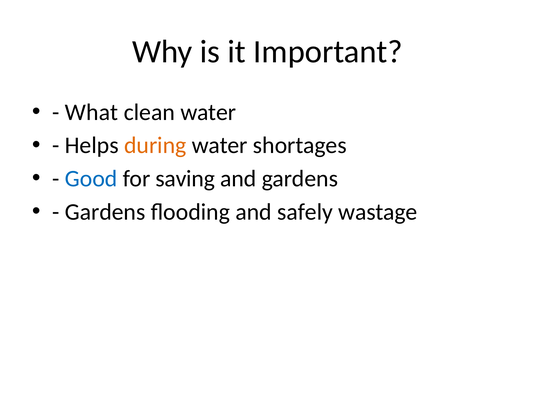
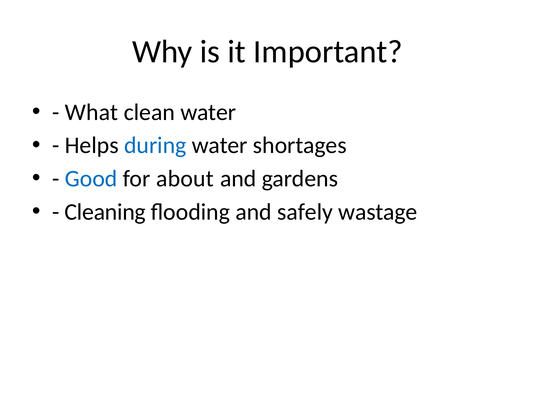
during colour: orange -> blue (155, 146)
saving: saving -> about (185, 179)
Gardens: Gardens -> Cleaning (105, 212)
